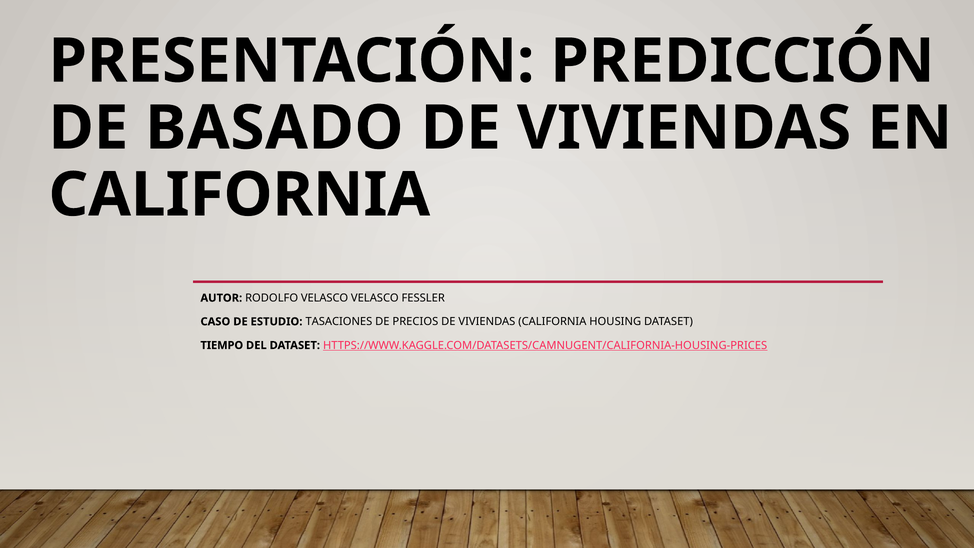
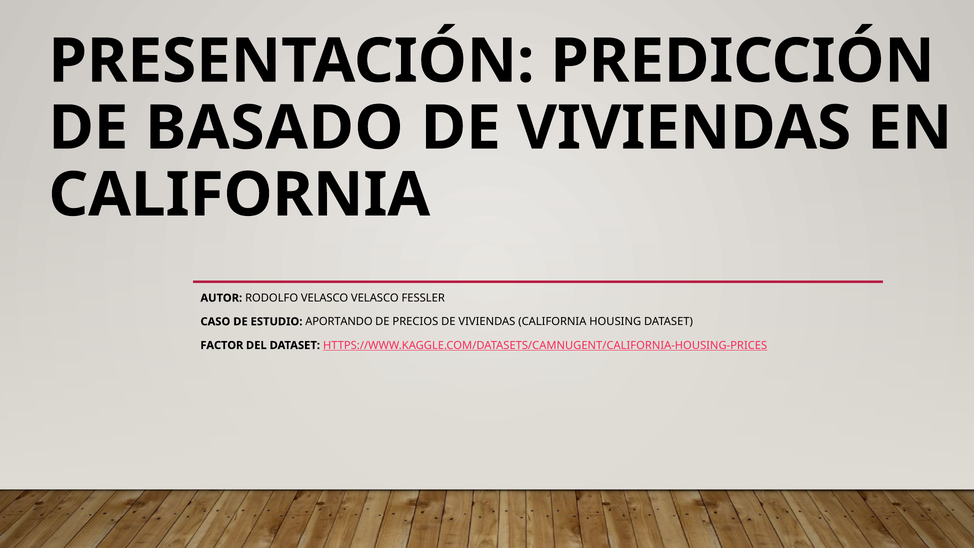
TASACIONES: TASACIONES -> APORTANDO (339, 322)
TIEMPO: TIEMPO -> FACTOR (222, 345)
